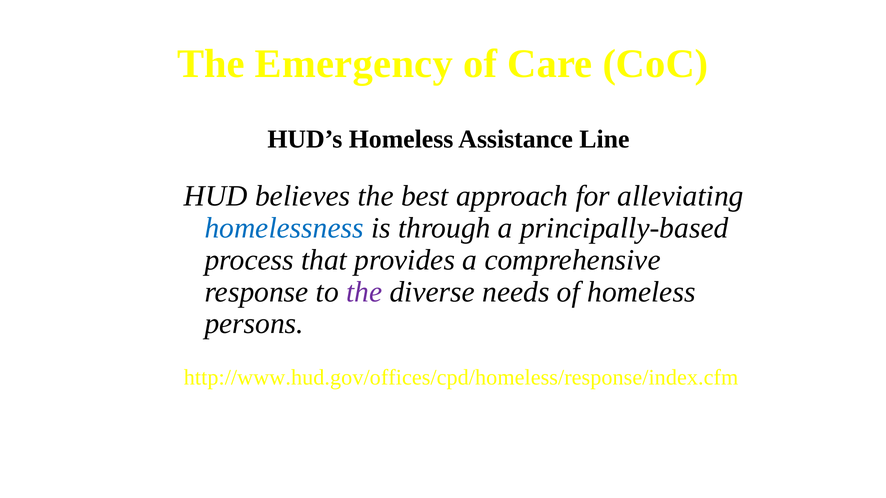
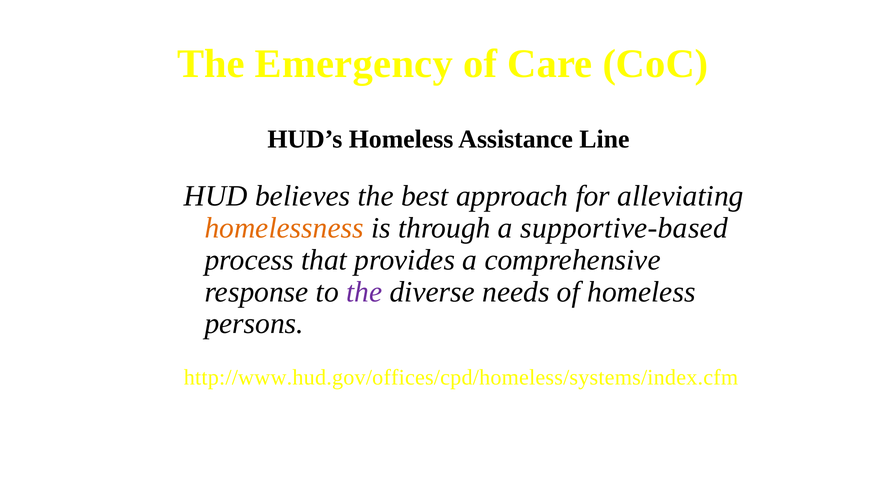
homelessness colour: blue -> orange (284, 228)
principally-based: principally-based -> supportive-based (624, 228)
http://www.hud.gov/offices/cpd/homeless/response/index.cfm: http://www.hud.gov/offices/cpd/homeless/response/index.cfm -> http://www.hud.gov/offices/cpd/homeless/systems/index.cfm (461, 378)
